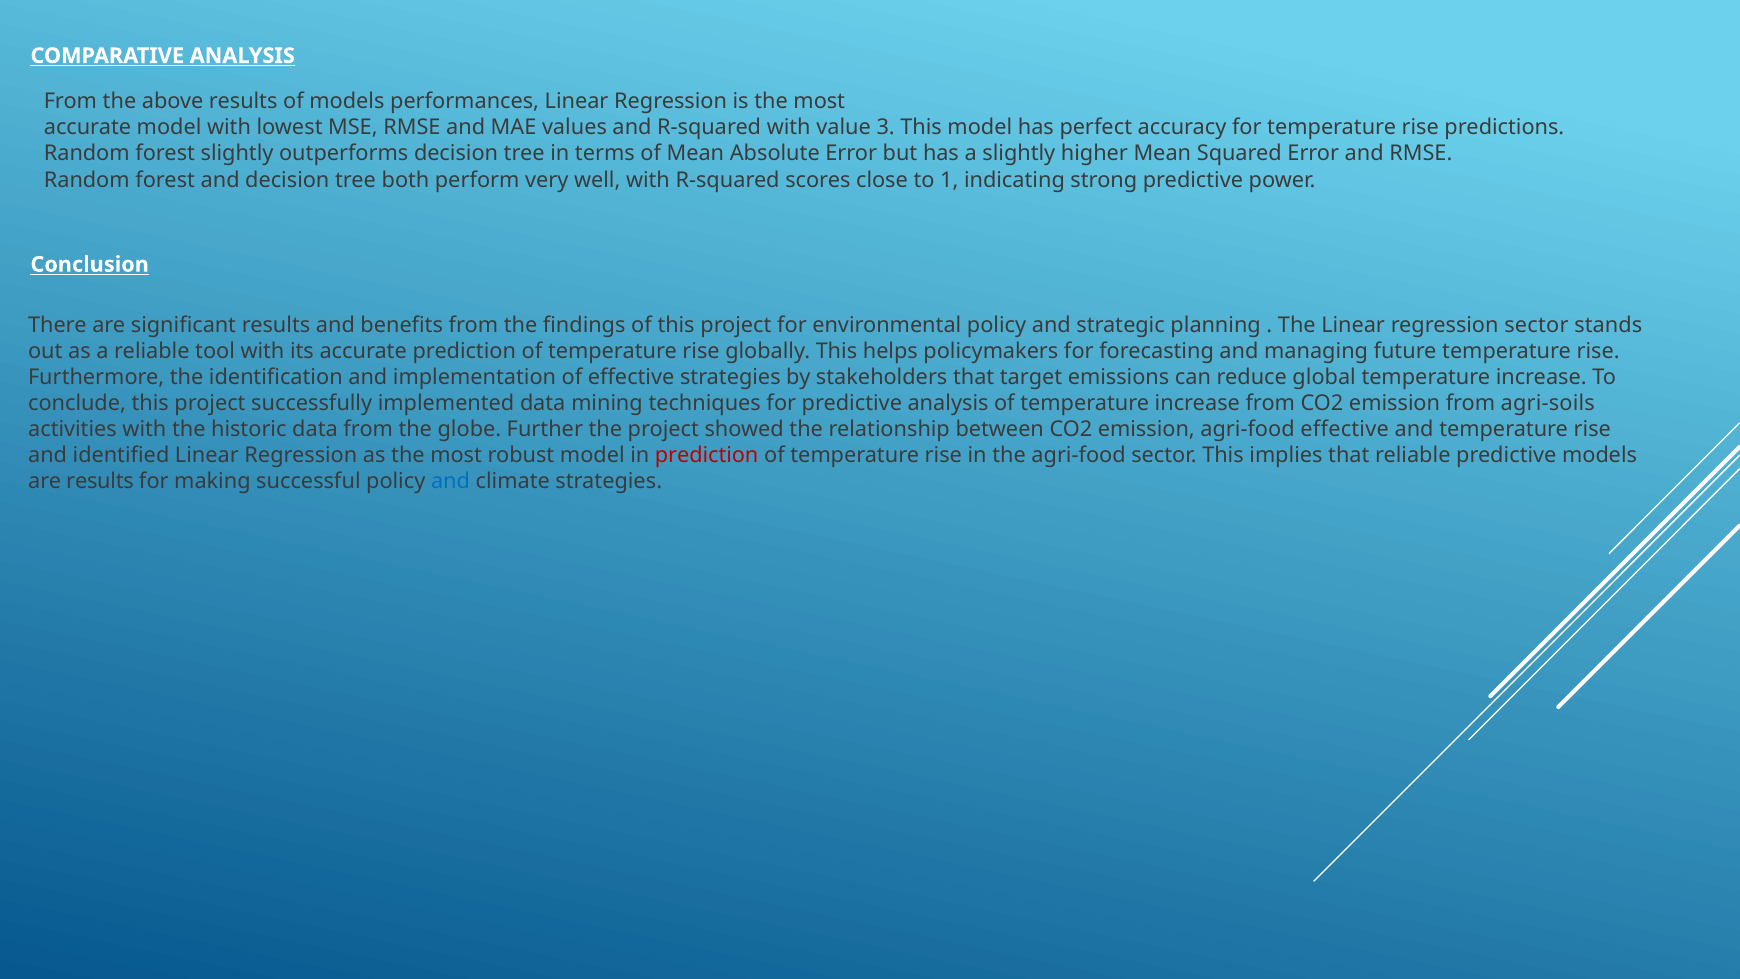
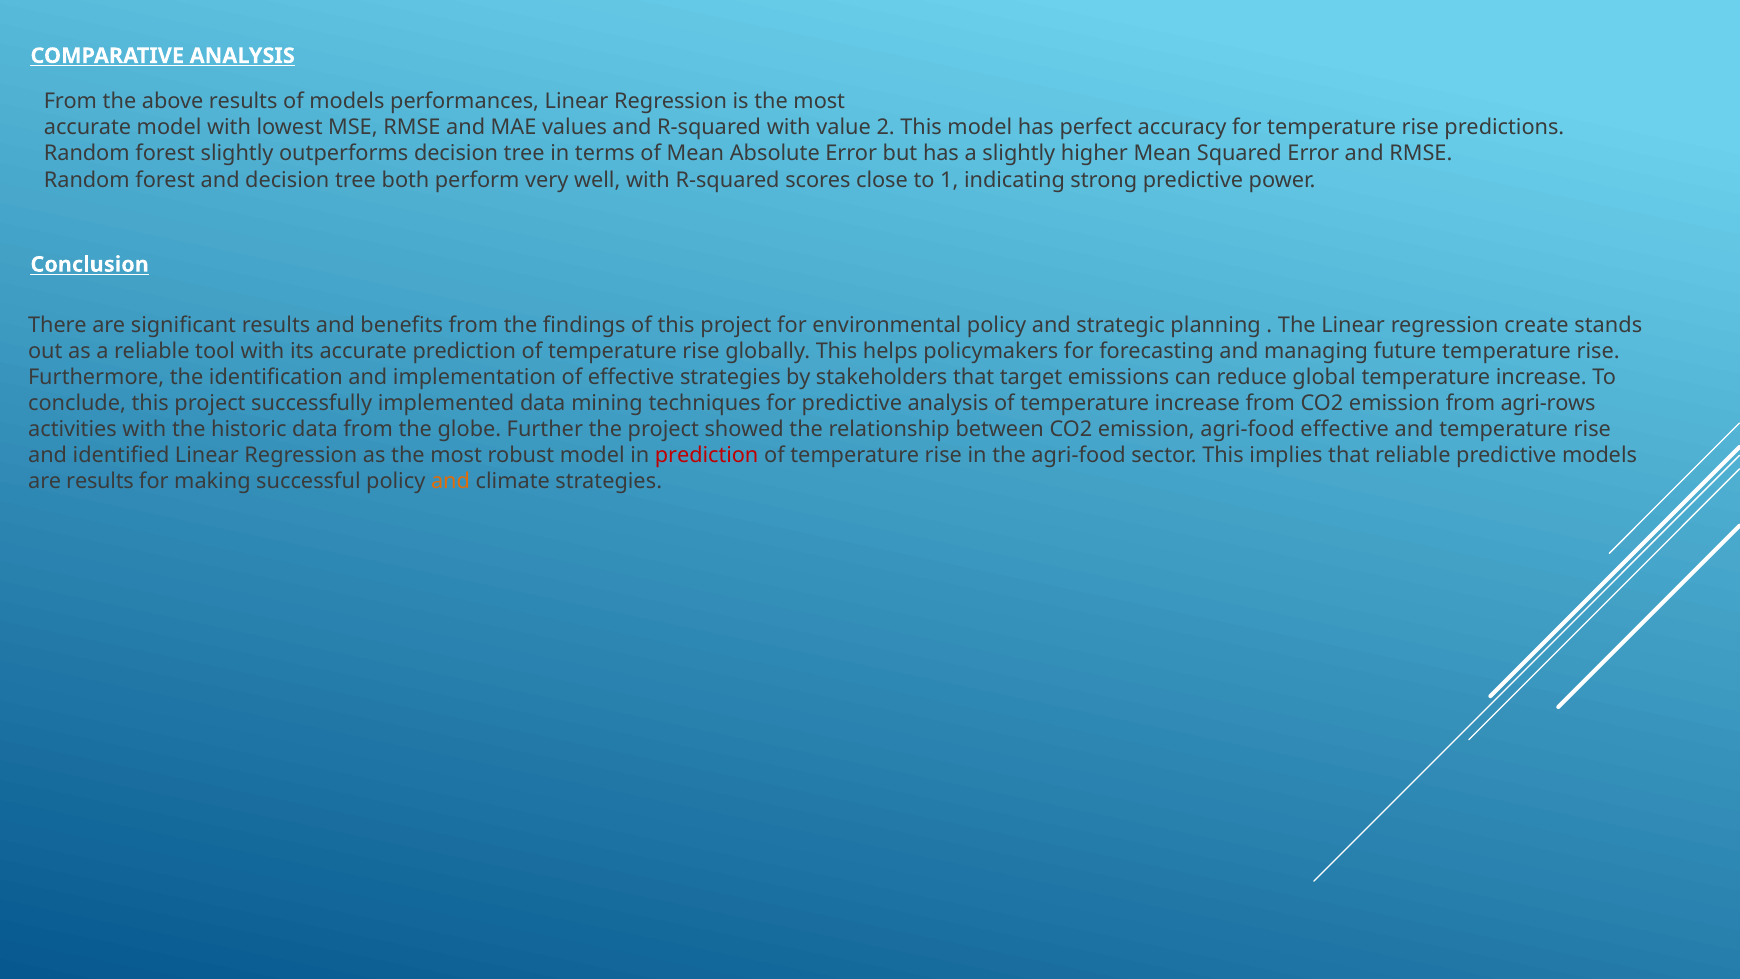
3: 3 -> 2 (886, 128)
regression sector: sector -> create (1537, 325)
agri-soils: agri-soils -> agri-rows (1548, 403)
and colour: blue -> orange (451, 481)
